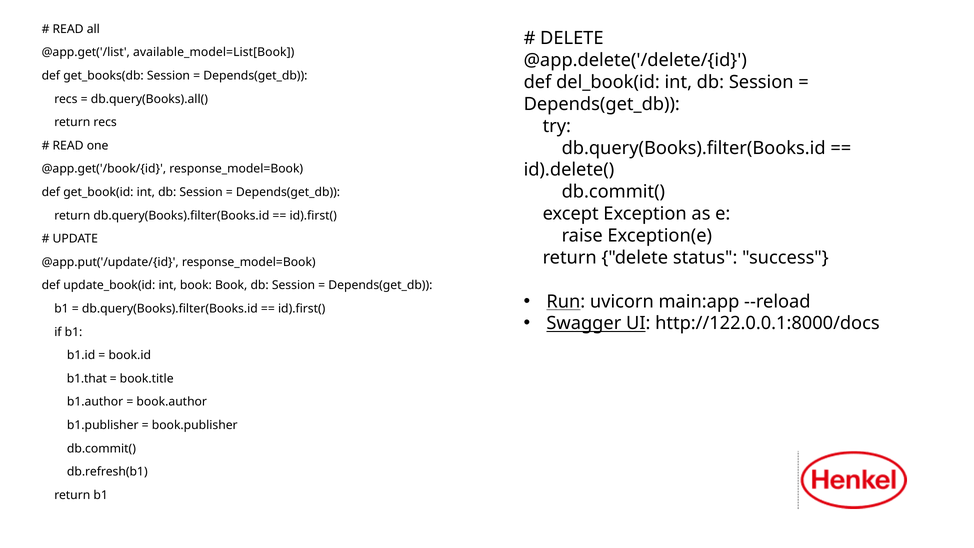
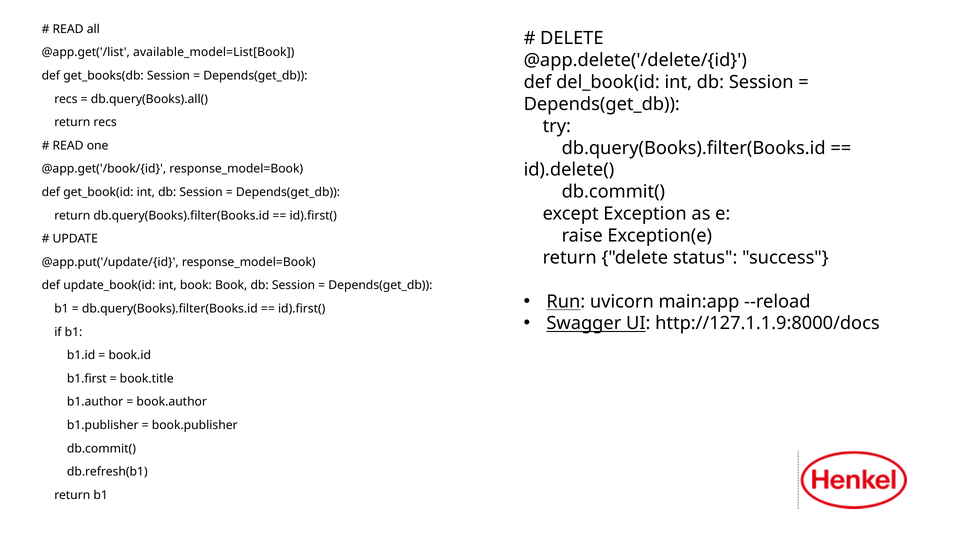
http://122.0.0.1:8000/docs: http://122.0.0.1:8000/docs -> http://127.1.1.9:8000/docs (767, 323)
b1.that: b1.that -> b1.first (87, 379)
